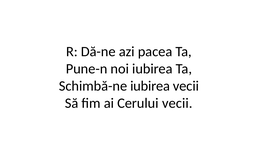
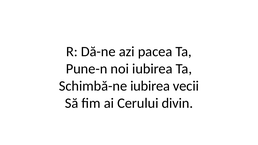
Cerului vecii: vecii -> divin (177, 103)
